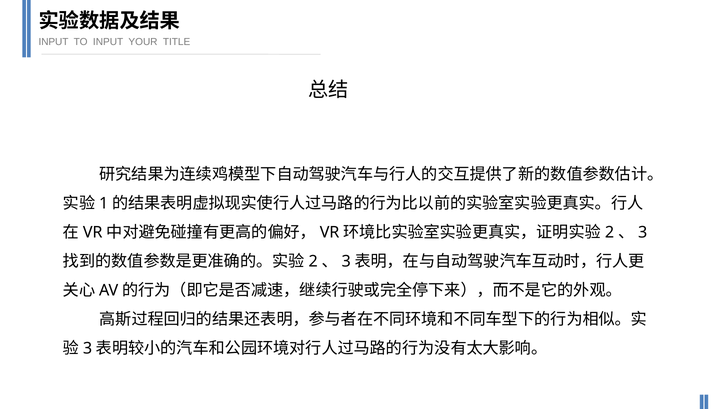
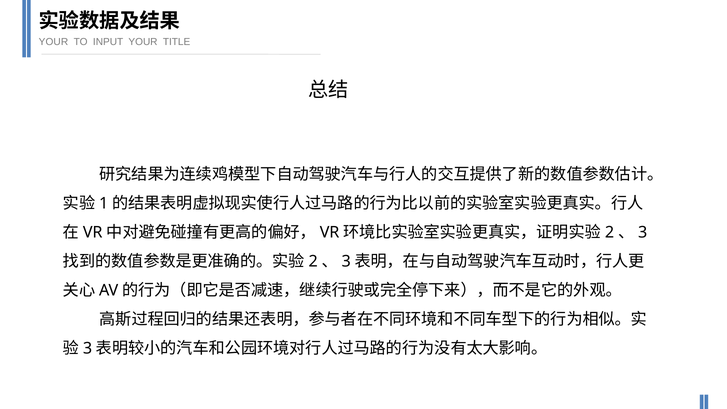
INPUT: INPUT -> YOUR (53, 42)
